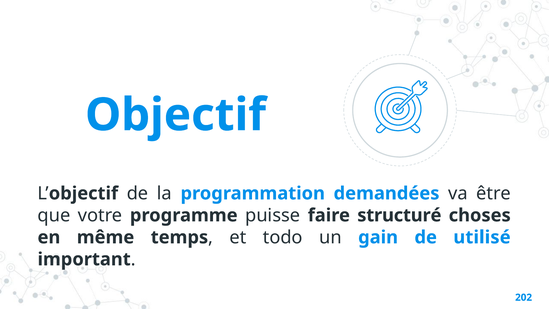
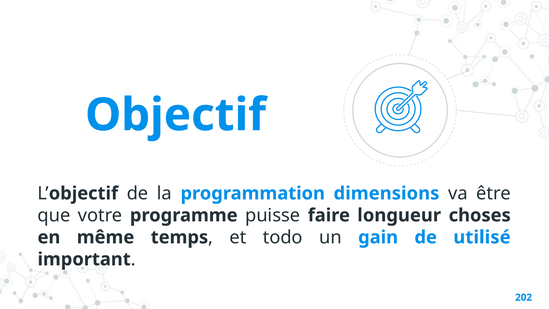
demandées: demandées -> dimensions (386, 193)
structuré: structuré -> longueur (399, 215)
